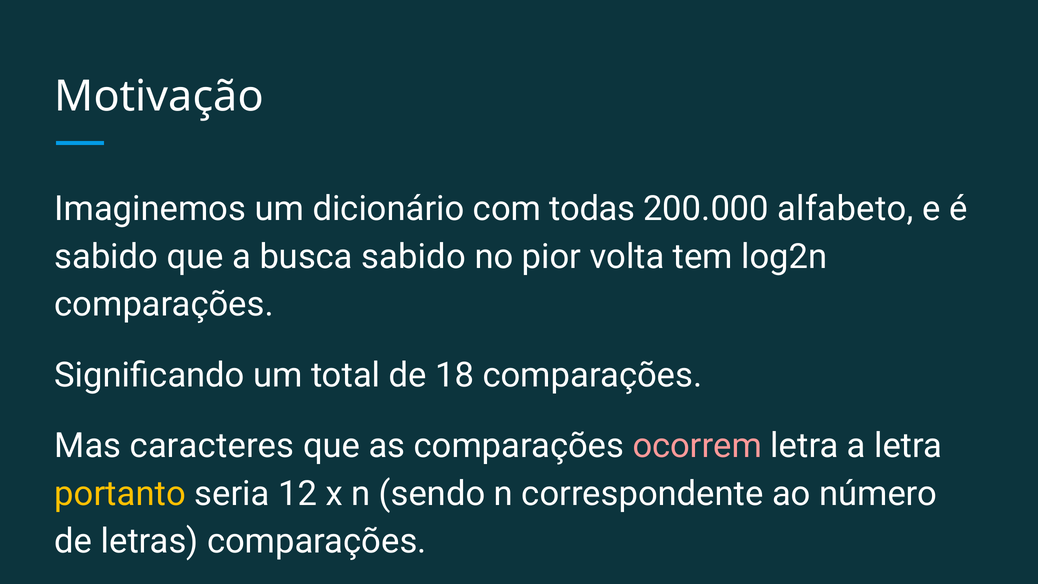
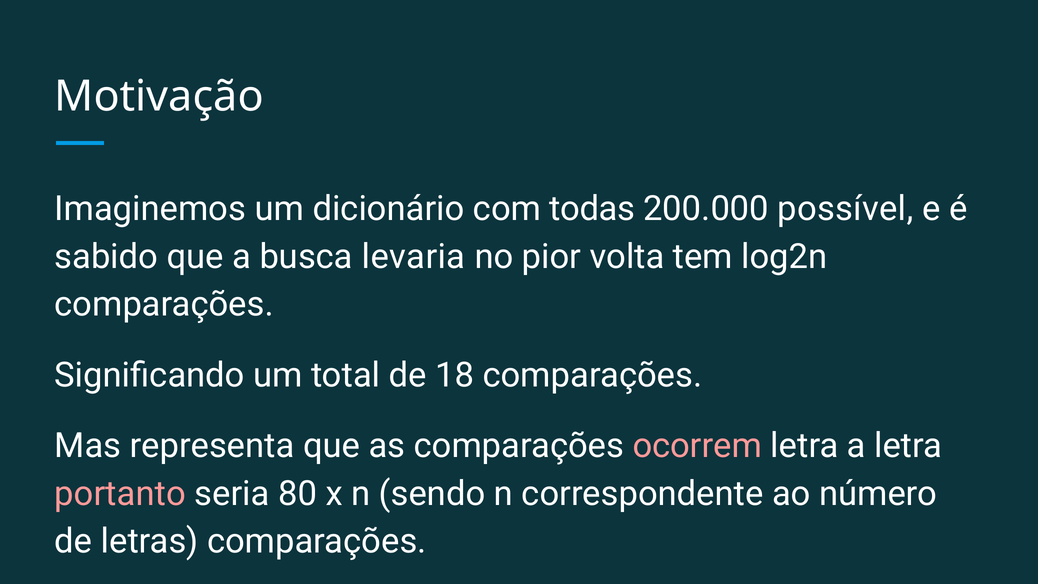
alfabeto: alfabeto -> possível (845, 209)
busca sabido: sabido -> levaria (413, 257)
caracteres: caracteres -> representa (212, 446)
portanto colour: yellow -> pink (120, 494)
12: 12 -> 80 (298, 494)
